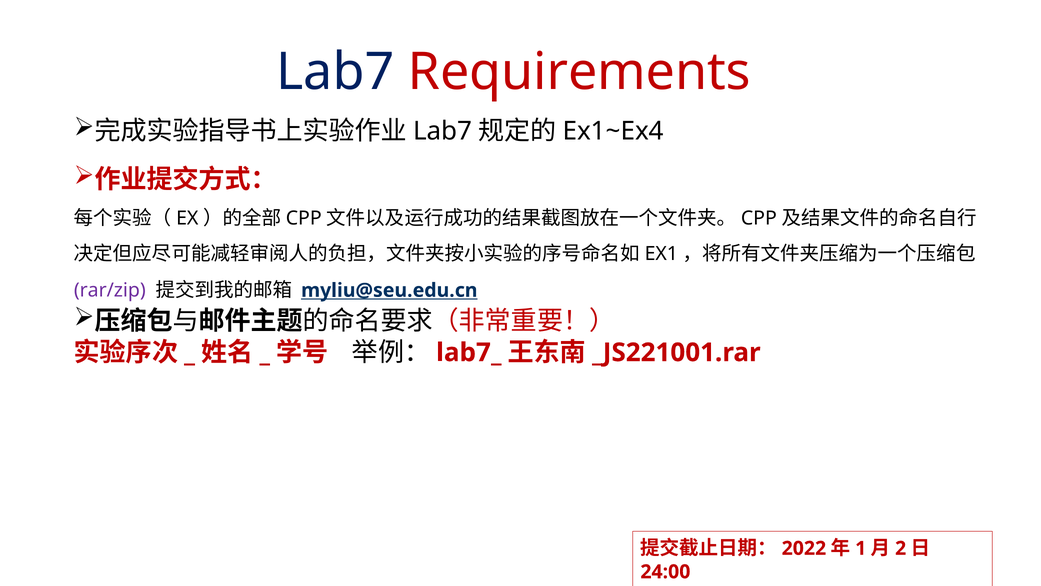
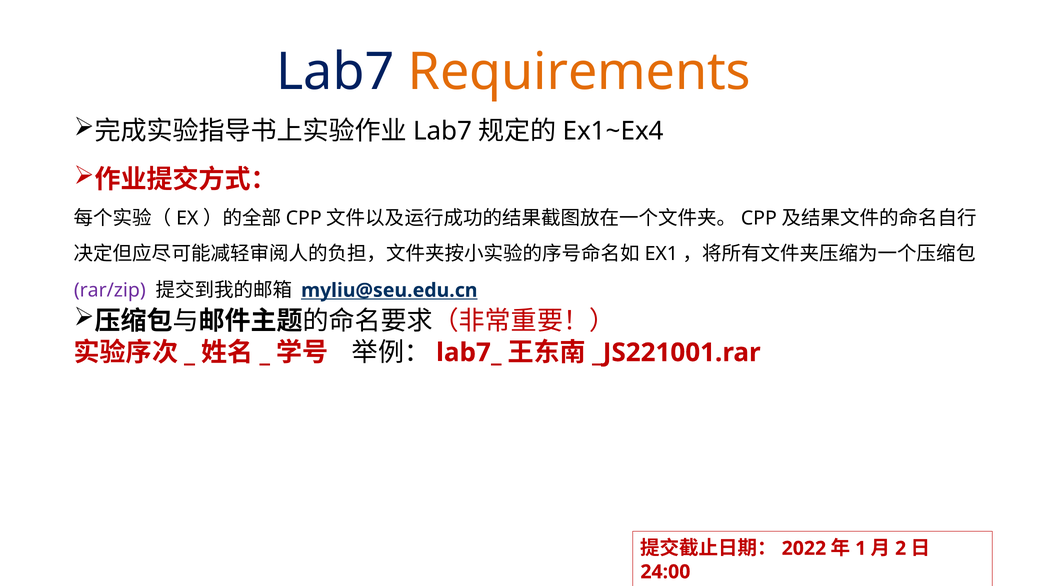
Requirements colour: red -> orange (579, 72)
